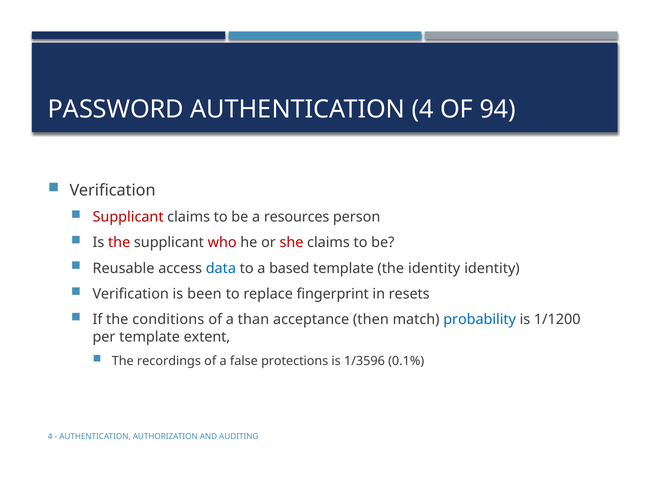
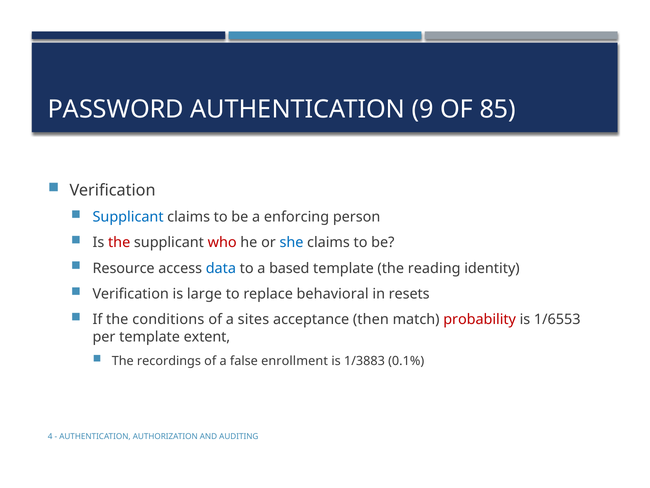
AUTHENTICATION 4: 4 -> 9 (423, 109)
94: 94 -> 85 (498, 109)
Supplicant colour: red -> blue (128, 217)
resources: resources -> enforcing (297, 217)
she colour: red -> blue (291, 242)
Reusable: Reusable -> Resource (124, 268)
the identity: identity -> reading (434, 268)
been: been -> large (204, 294)
fingerprint: fingerprint -> behavioral (333, 294)
than: than -> sites (253, 319)
probability colour: blue -> red (480, 319)
1/1200: 1/1200 -> 1/6553 (557, 319)
protections: protections -> enrollment (295, 361)
1/3596: 1/3596 -> 1/3883 (364, 361)
